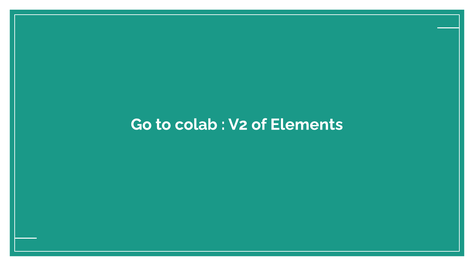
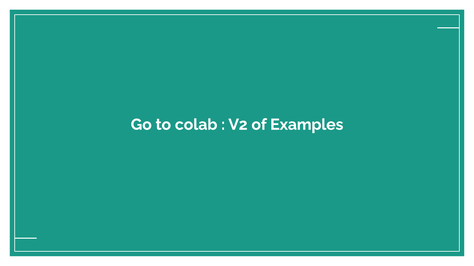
Elements: Elements -> Examples (307, 125)
